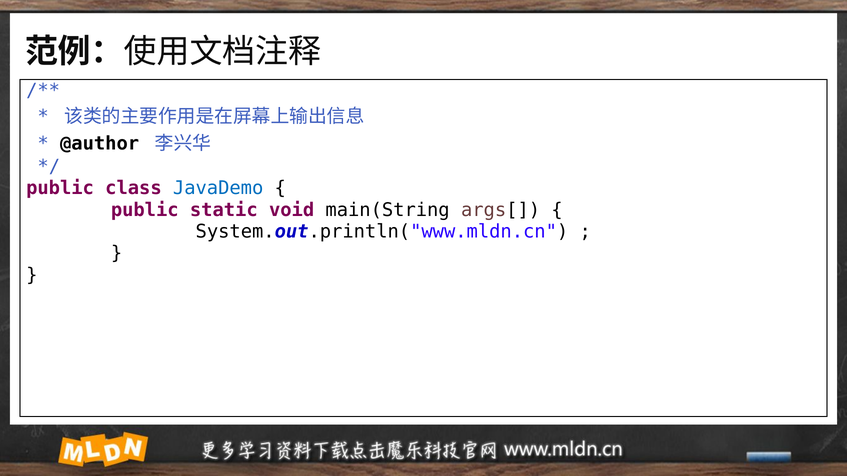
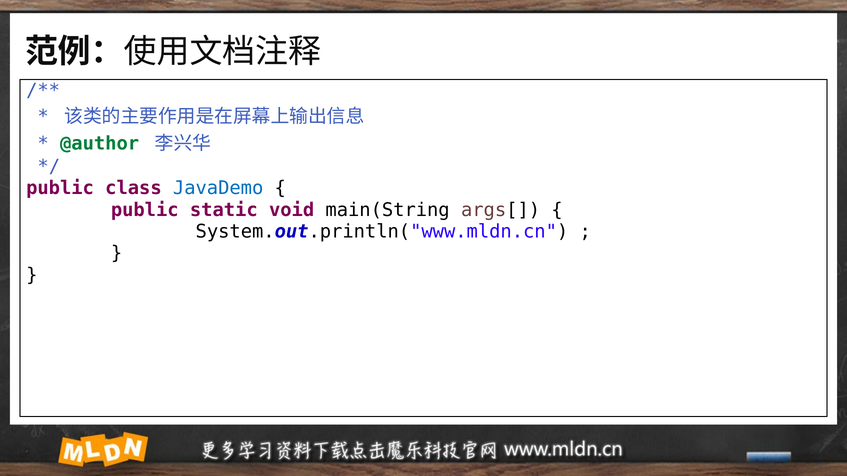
@author colour: black -> green (100, 144)
